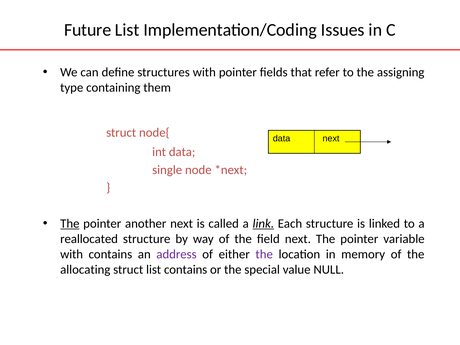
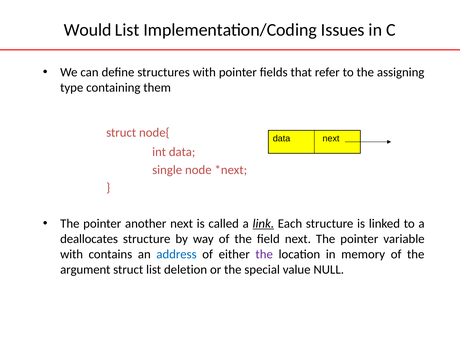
Future: Future -> Would (88, 30)
The underline: present -> none (70, 224)
reallocated: reallocated -> deallocates (89, 239)
address colour: purple -> blue (177, 254)
allocating: allocating -> argument (85, 270)
list contains: contains -> deletion (186, 270)
